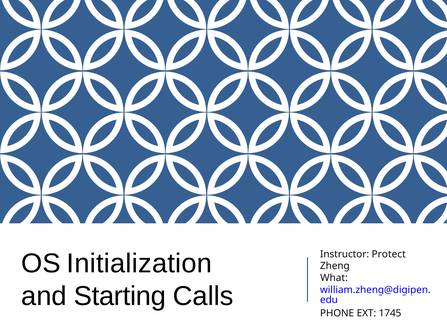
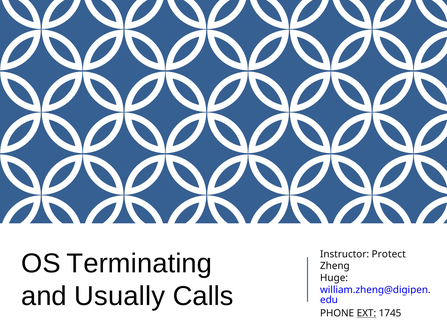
Initialization: Initialization -> Terminating (139, 264)
What: What -> Huge (334, 278)
Starting: Starting -> Usually (120, 297)
EXT underline: none -> present (366, 313)
